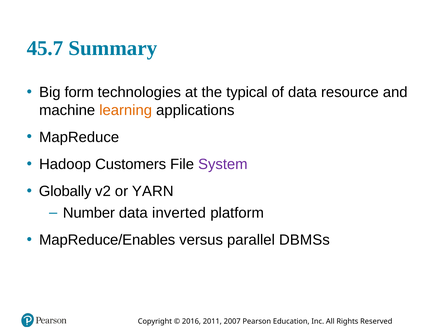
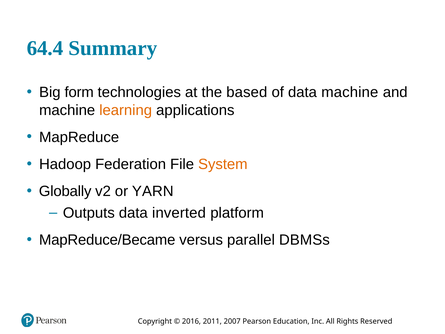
45.7: 45.7 -> 64.4 (45, 48)
typical: typical -> based (247, 92)
data resource: resource -> machine (350, 92)
Customers: Customers -> Federation (131, 164)
System colour: purple -> orange (223, 164)
Number: Number -> Outputs (89, 213)
MapReduce/Enables: MapReduce/Enables -> MapReduce/Became (107, 240)
